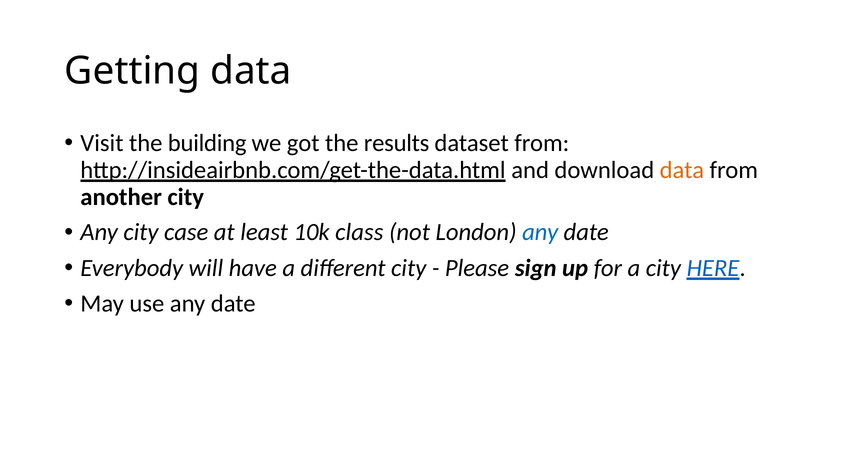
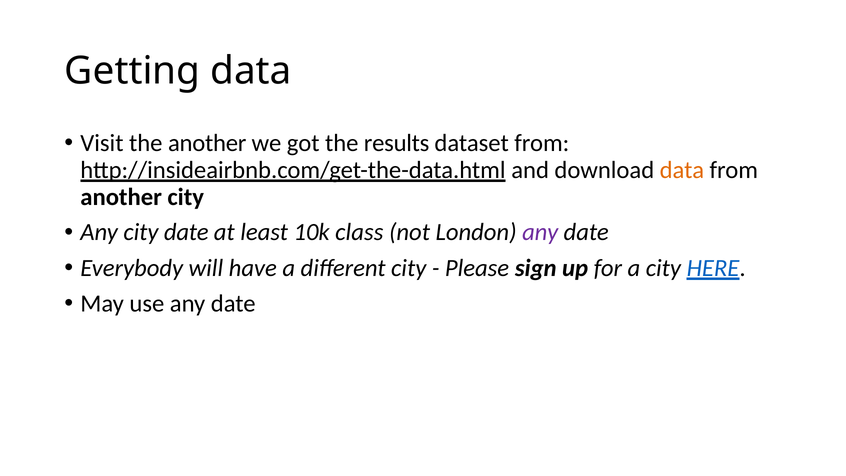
the building: building -> another (207, 143)
city case: case -> date (186, 232)
any colour: blue -> purple (540, 232)
